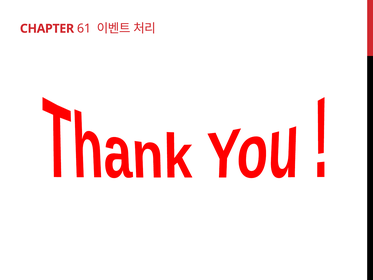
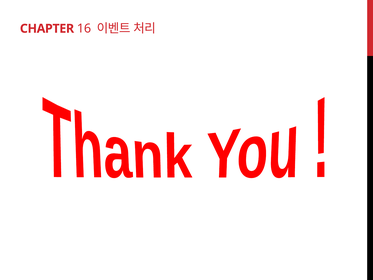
61: 61 -> 16 (84, 29)
